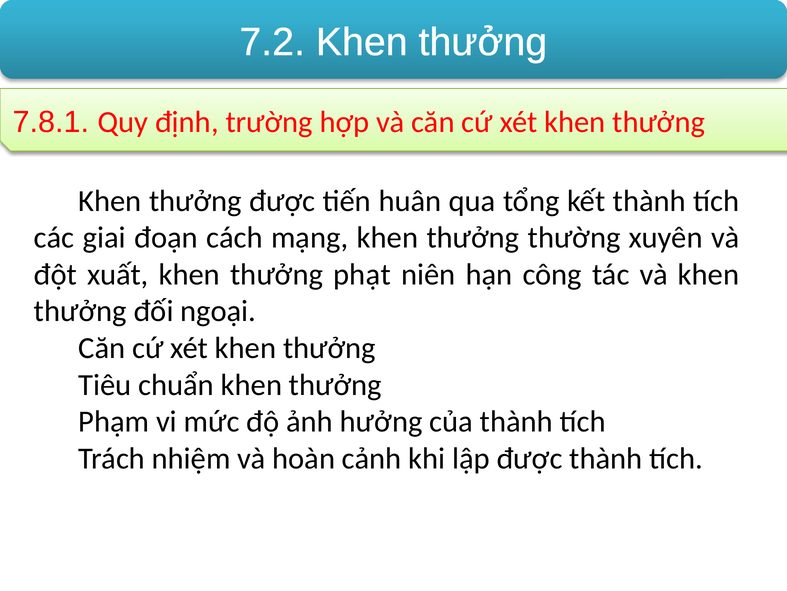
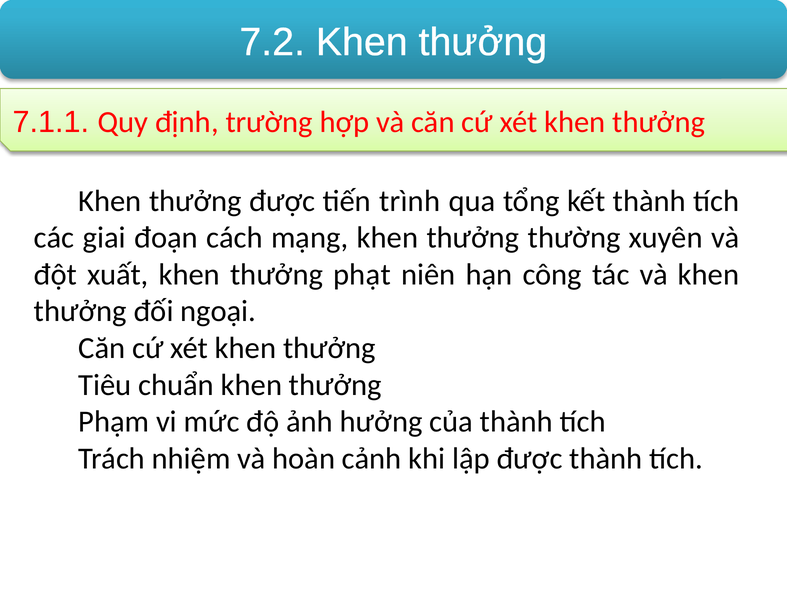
7.8.1: 7.8.1 -> 7.1.1 (51, 122)
huân: huân -> trình (410, 201)
